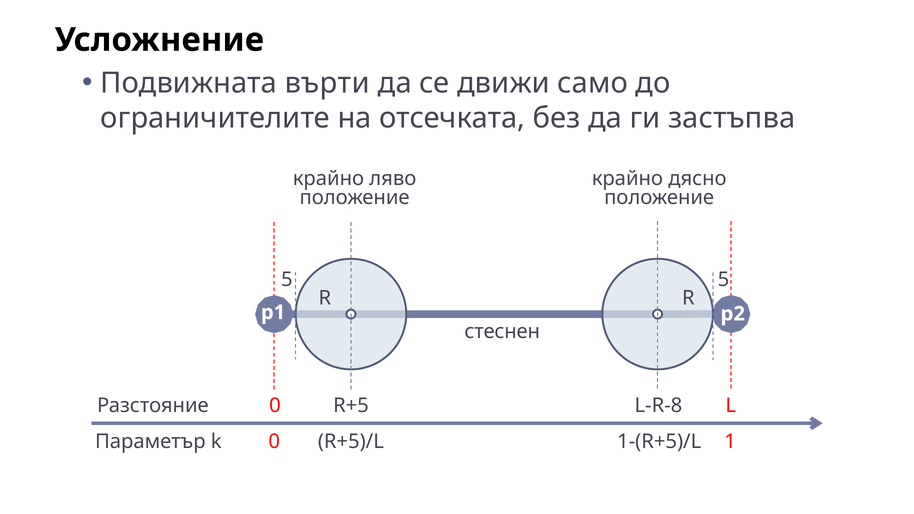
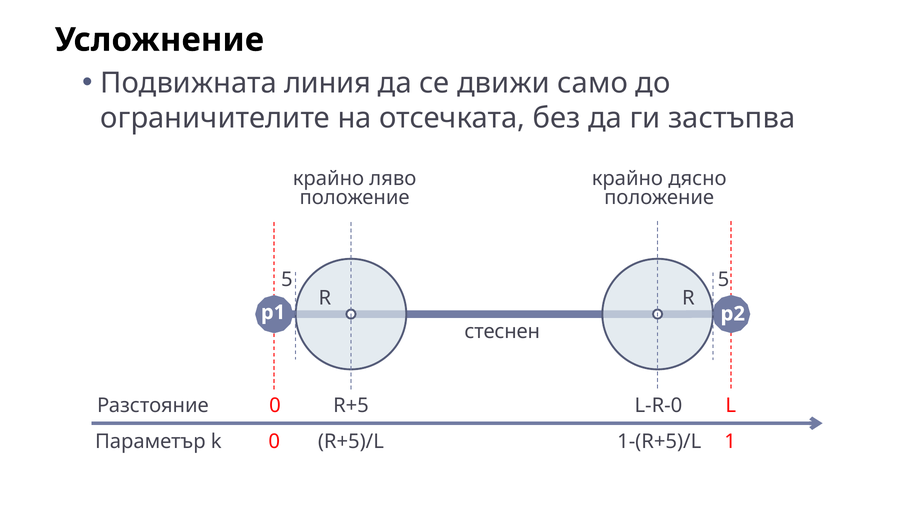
върти: върти -> линия (328, 83)
L-R-8: L-R-8 -> L-R-0 (658, 406)
